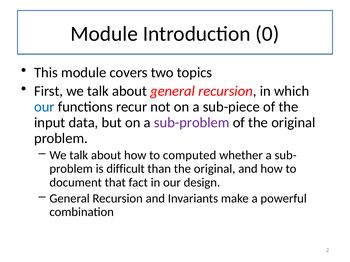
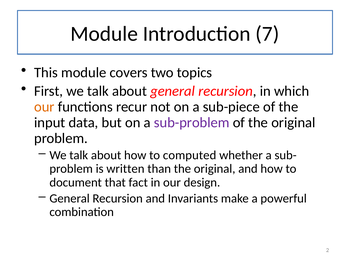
0: 0 -> 7 (267, 34)
our colour: blue -> orange (44, 107)
difficult: difficult -> written (125, 169)
